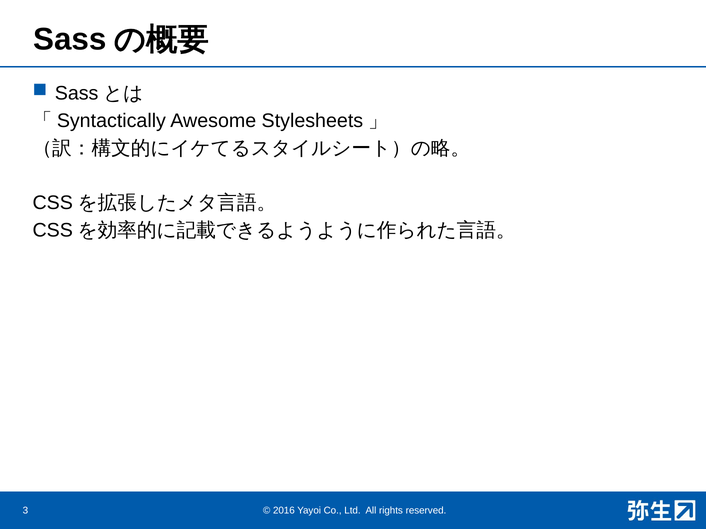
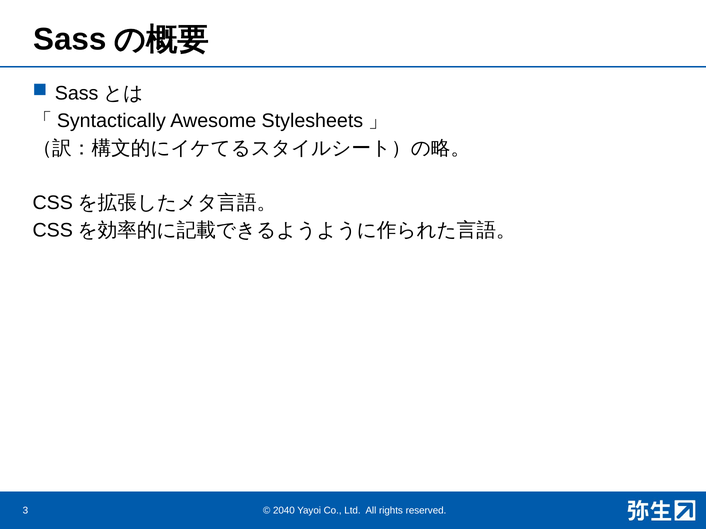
2016: 2016 -> 2040 (284, 511)
